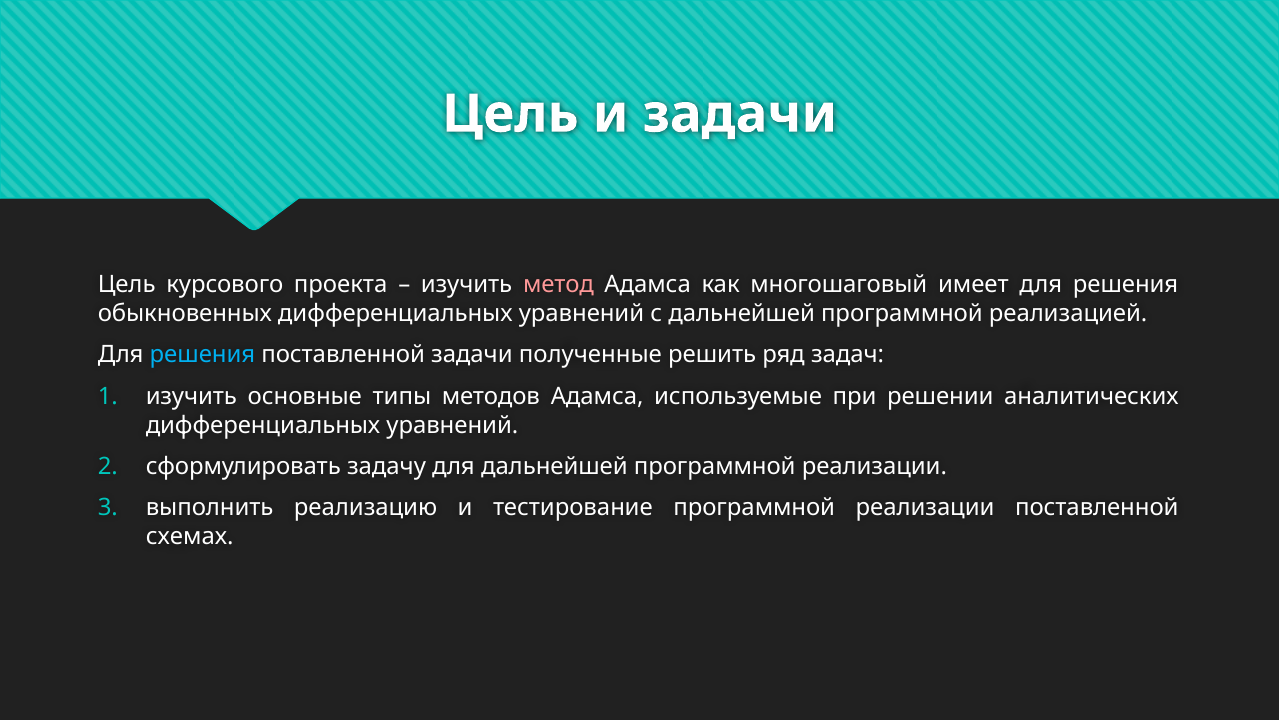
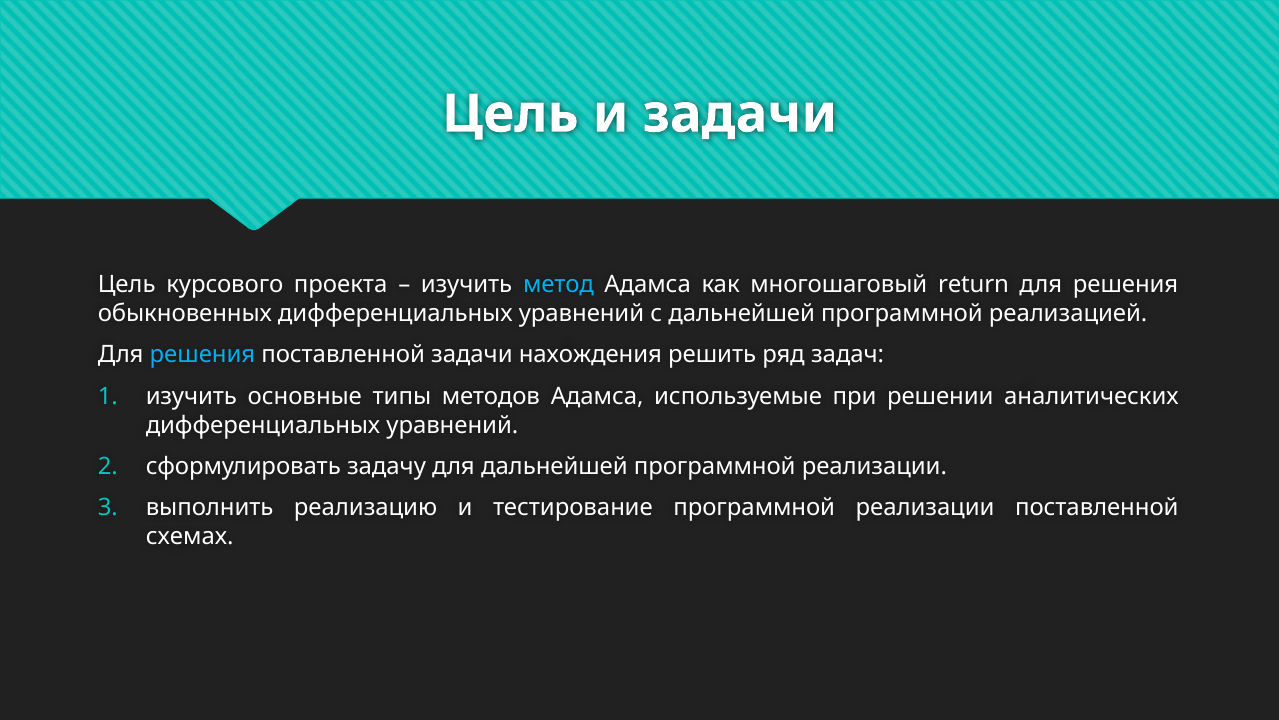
метод colour: pink -> light blue (559, 285)
имеет: имеет -> return (973, 285)
полученные: полученные -> нахождения (590, 355)
